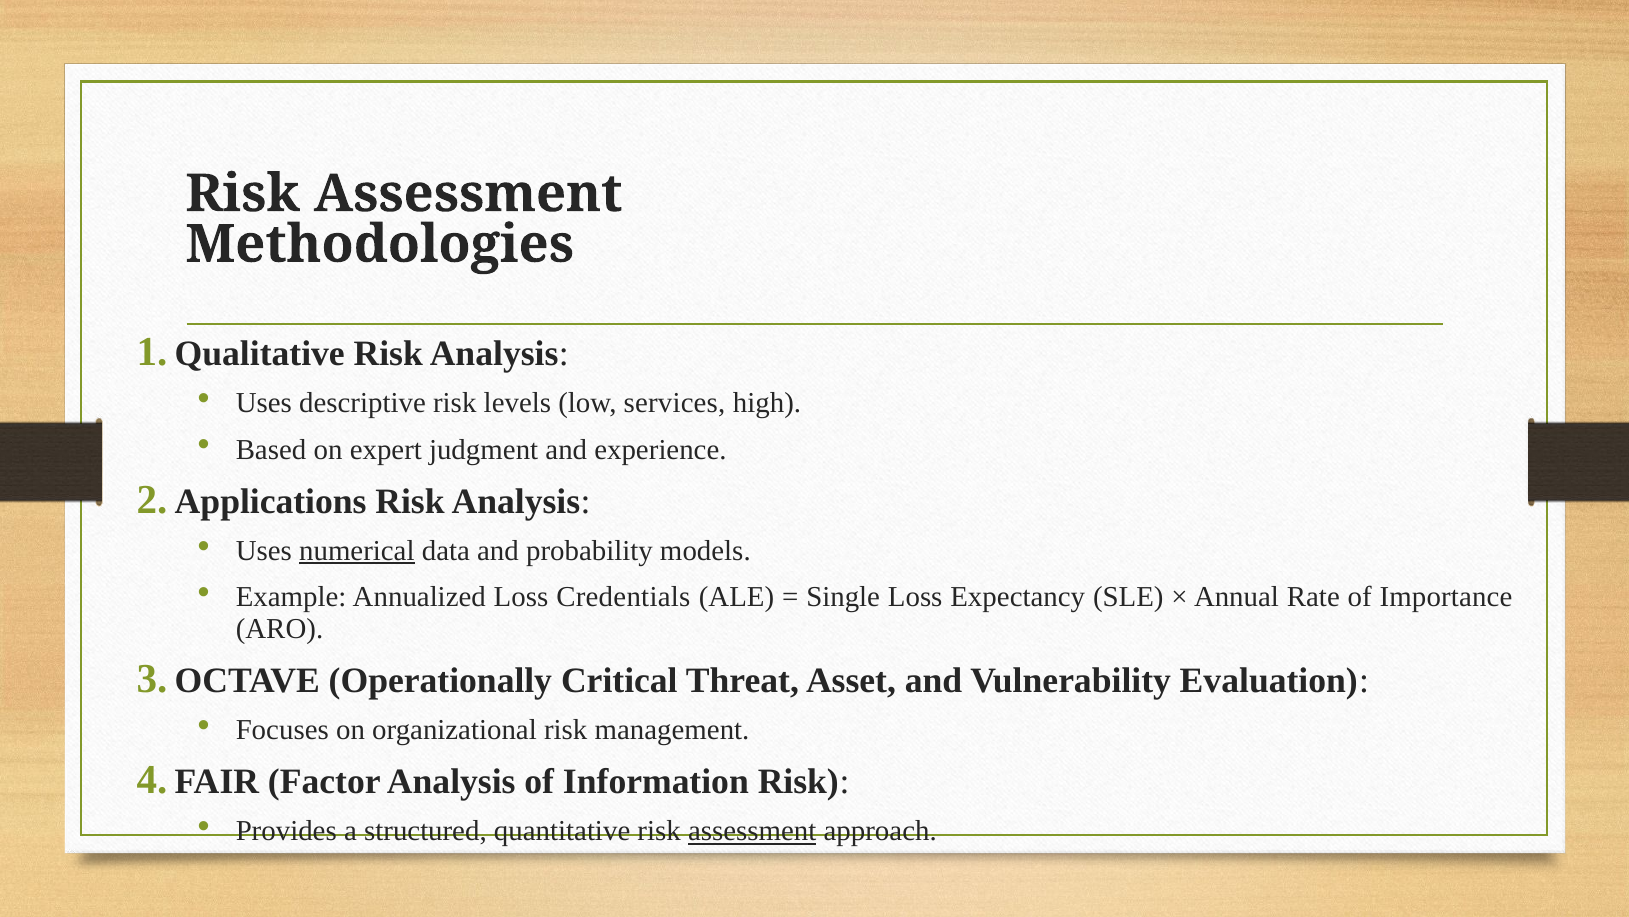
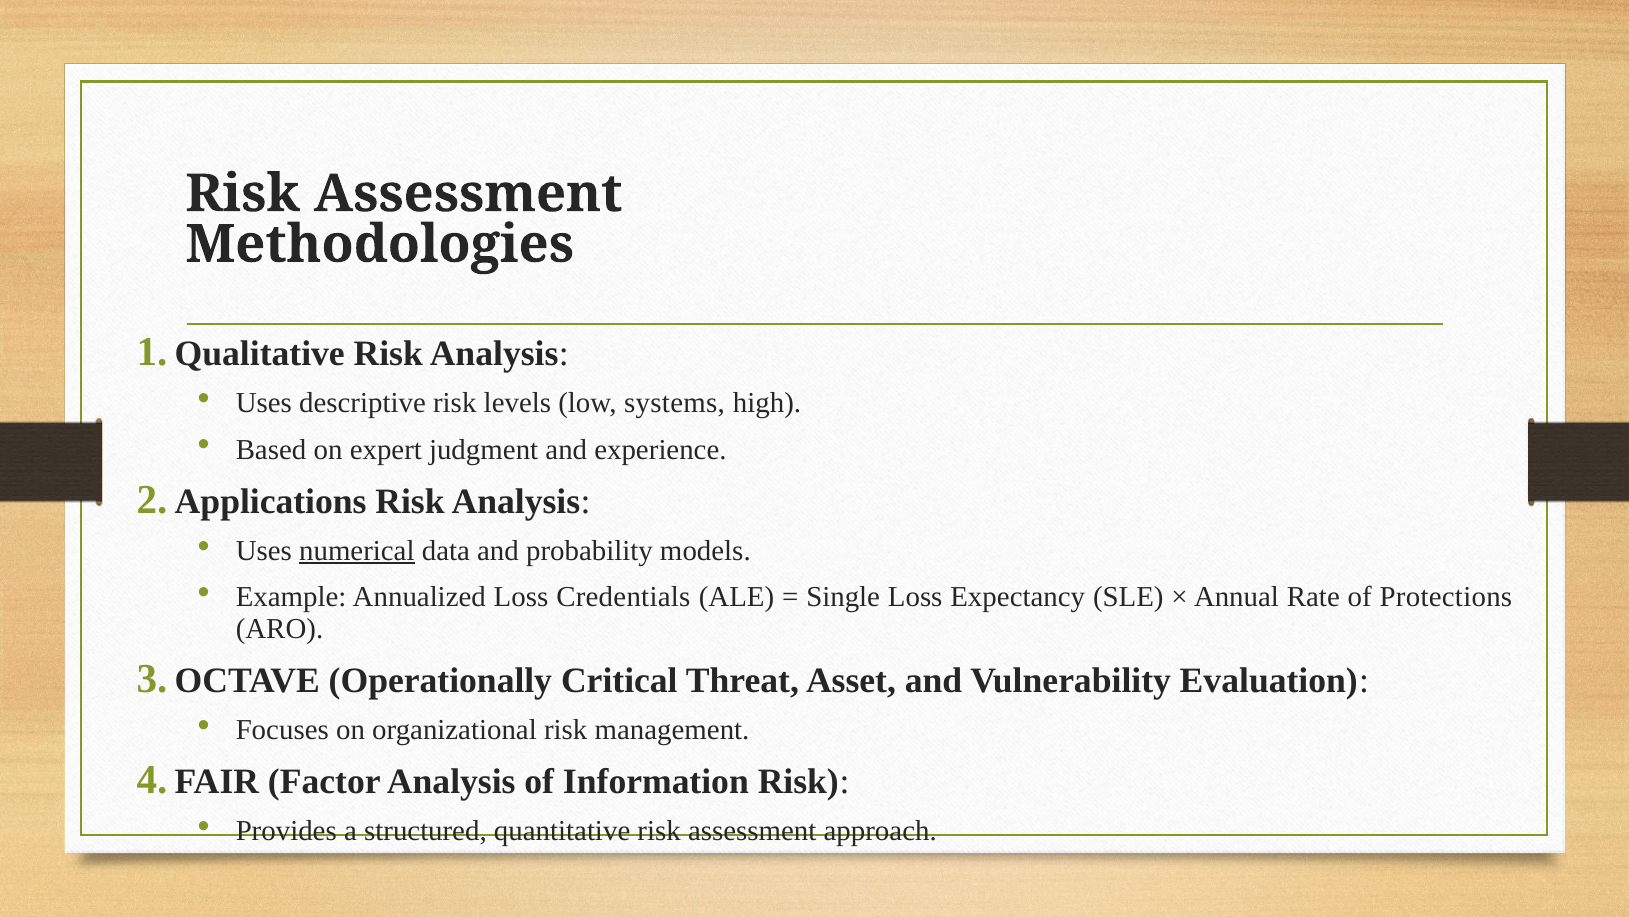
services: services -> systems (675, 403)
Importance: Importance -> Protections (1446, 597)
assessment underline: present -> none (752, 831)
